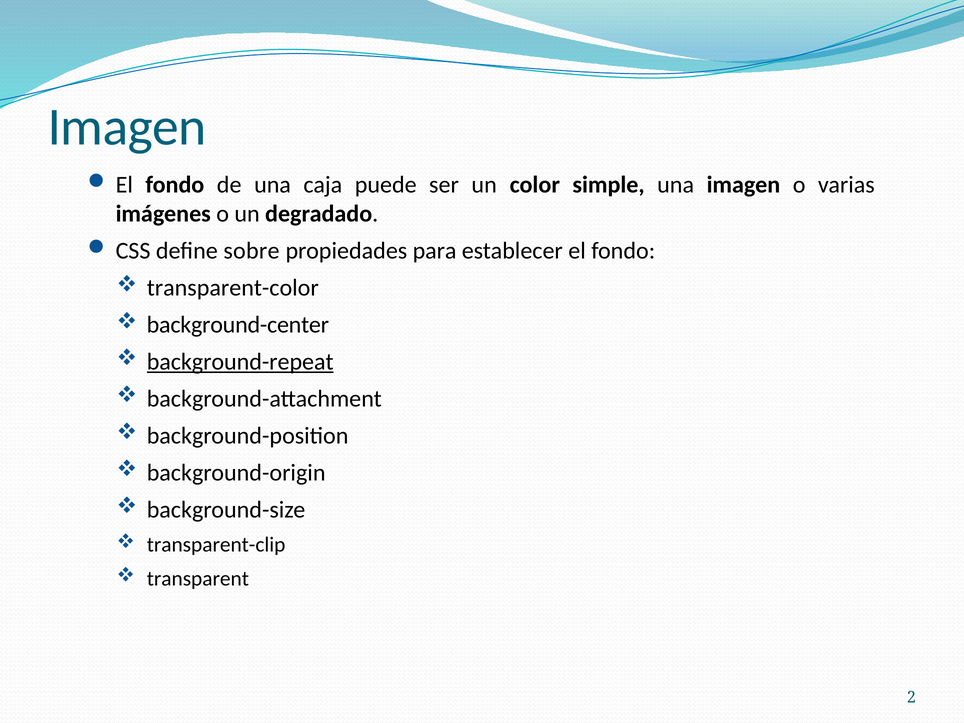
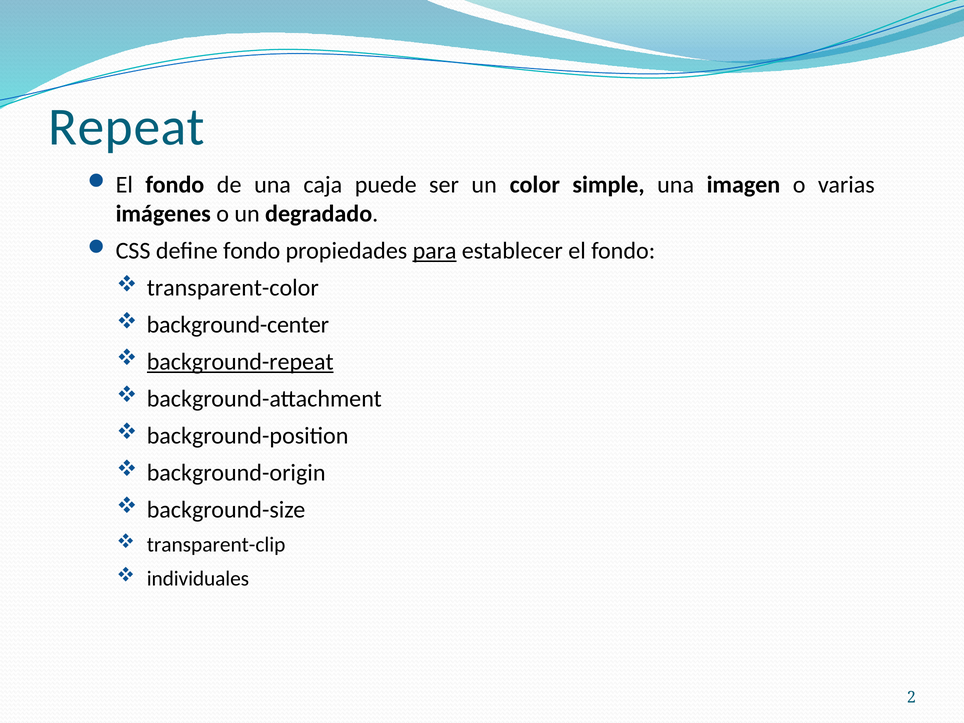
Imagen: Imagen -> Repeat (127, 127)
define sobre: sobre -> fondo (252, 251)
para underline: none -> present (435, 251)
transparent: transparent -> individuales (198, 579)
